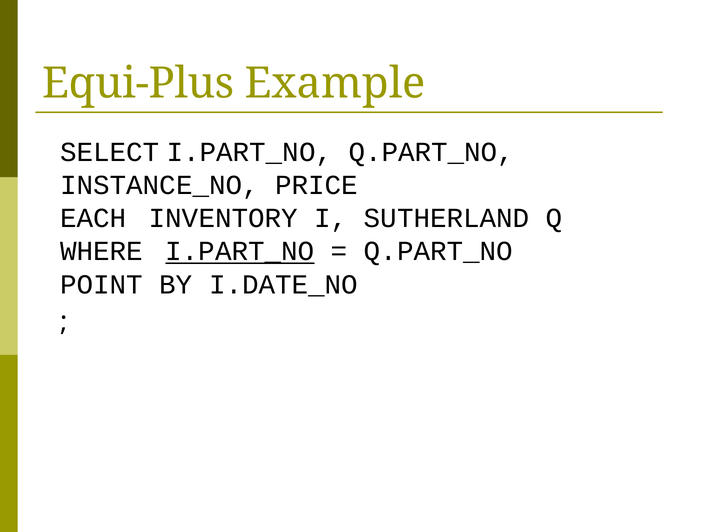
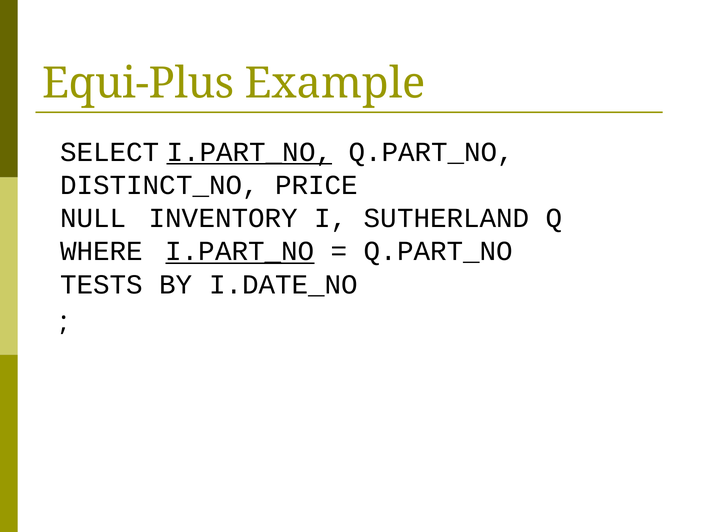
I.PART_NO underline: none -> present (249, 152)
INSTANCE_NO: INSTANCE_NO -> DISTINCT_NO (159, 185)
EACH: EACH -> NULL (93, 218)
POINT: POINT -> TESTS (102, 285)
